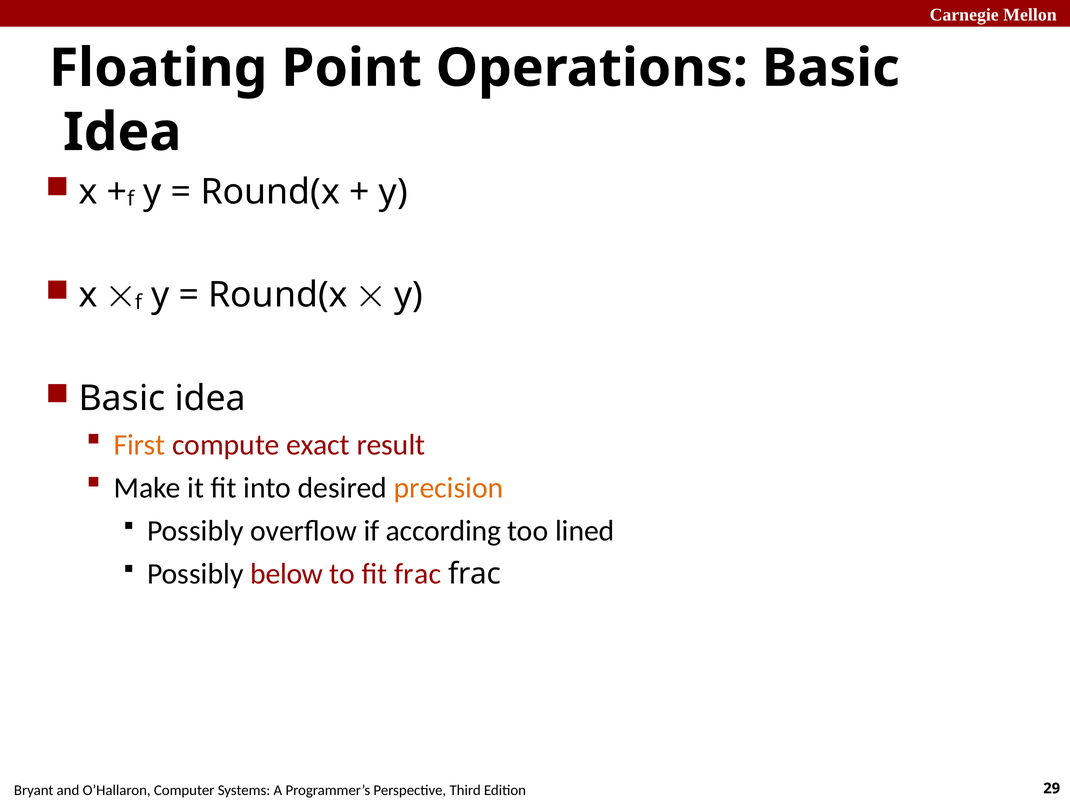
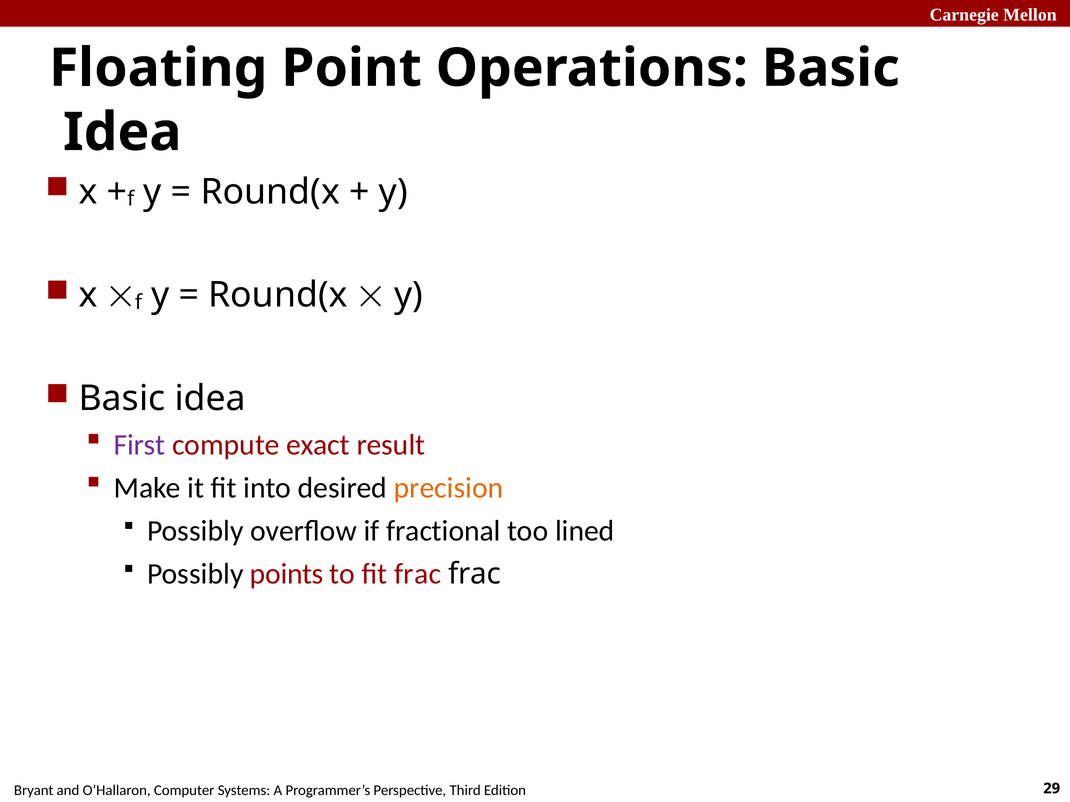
First colour: orange -> purple (140, 445)
according: according -> fractional (443, 531)
below: below -> points (287, 574)
